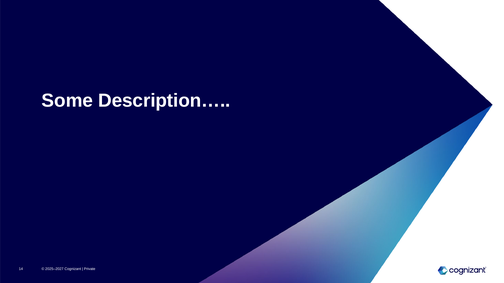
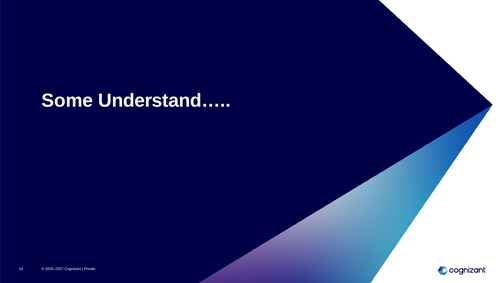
Description…: Description… -> Understand… (164, 101)
